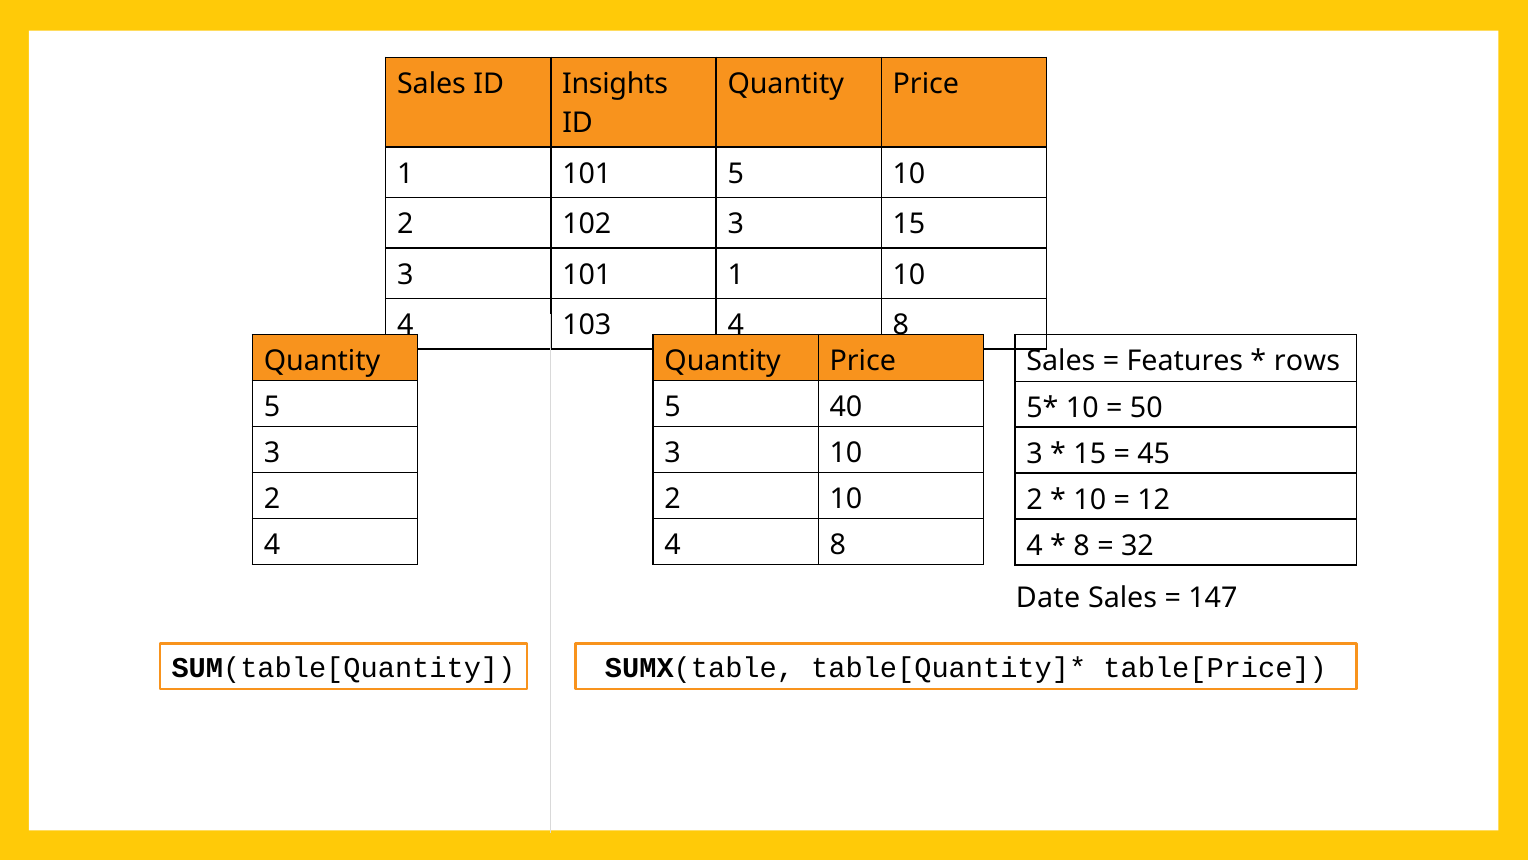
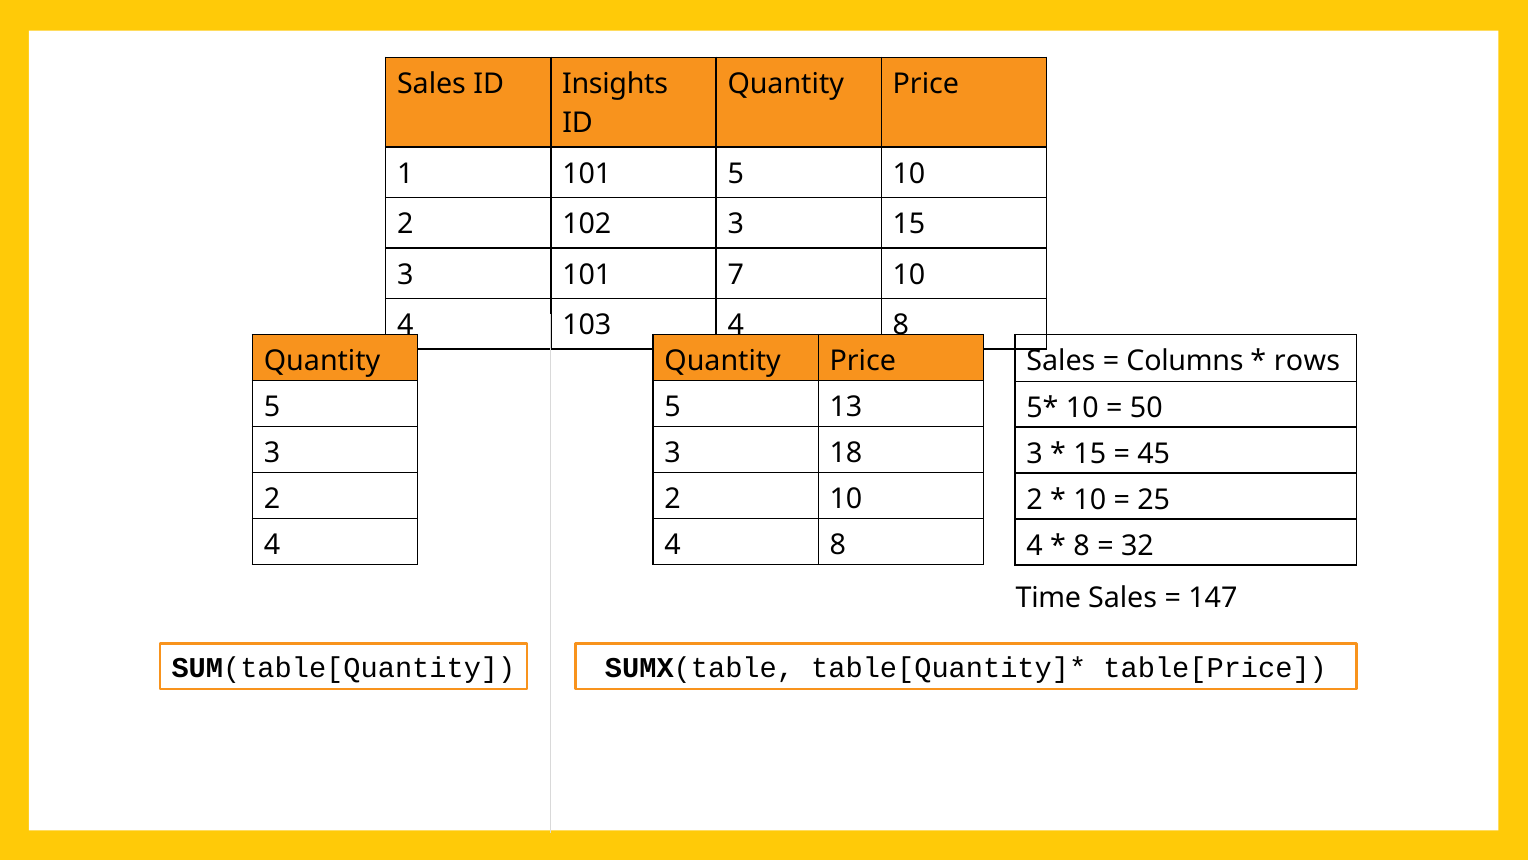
101 1: 1 -> 7 (736, 275)
Features: Features -> Columns (1185, 361)
40: 40 -> 13 (846, 407)
3 10: 10 -> 18 (846, 453)
12: 12 -> 25 (1154, 500)
Date: Date -> Time (1048, 598)
